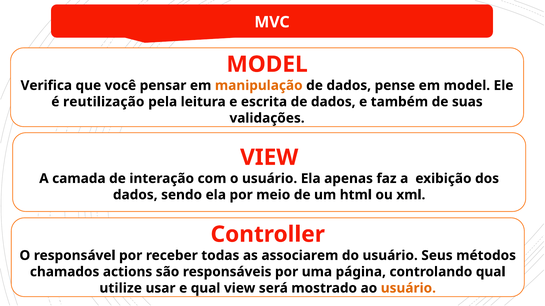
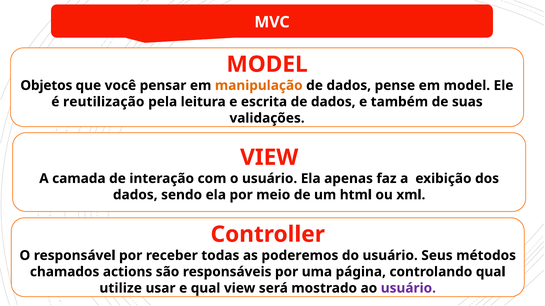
Verifica: Verifica -> Objetos (46, 86)
associarem: associarem -> poderemos (300, 256)
usuário colour: orange -> purple (408, 289)
